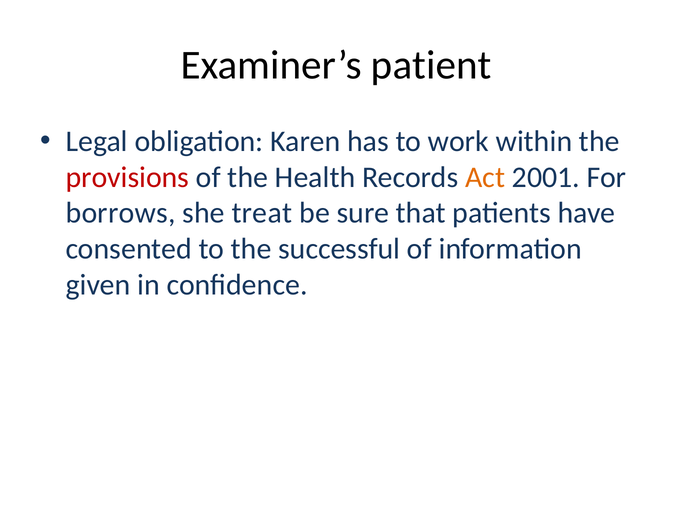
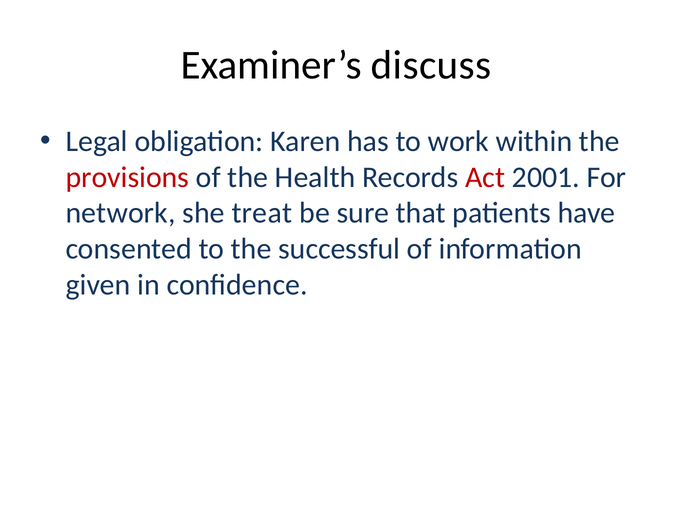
patient: patient -> discuss (431, 65)
Act colour: orange -> red (485, 177)
borrows: borrows -> network (121, 213)
